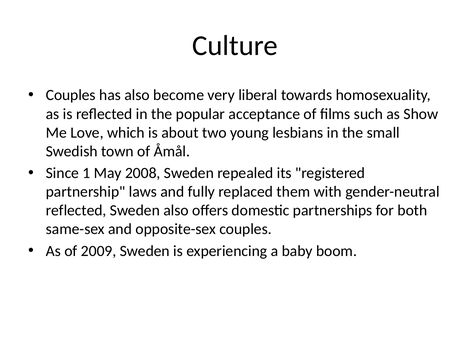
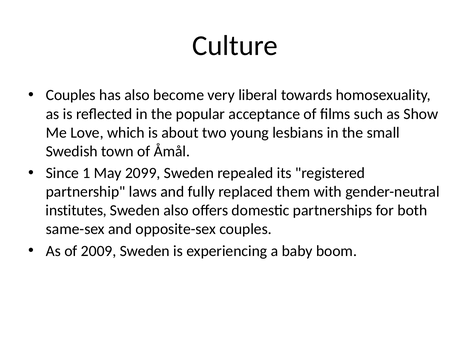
2008: 2008 -> 2099 (143, 173)
reflected: reflected -> institutes (76, 210)
